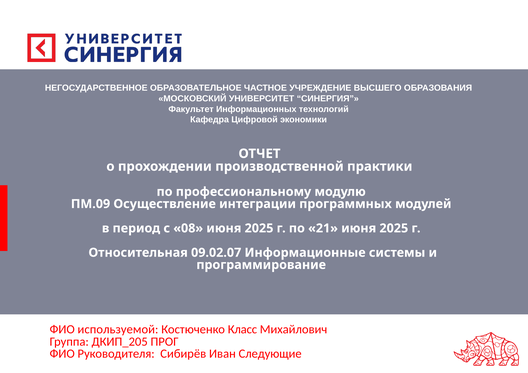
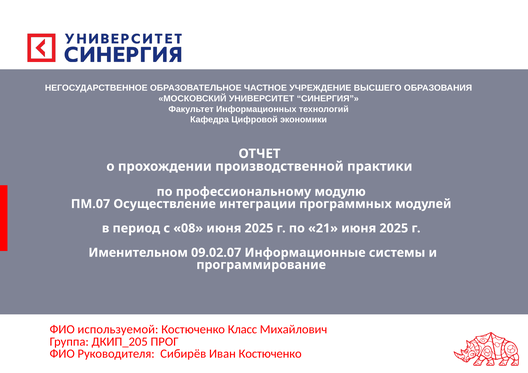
ПМ.09: ПМ.09 -> ПМ.07 (90, 204)
Относительная: Относительная -> Именительном (138, 253)
Иван Следующие: Следующие -> Костюченко (270, 354)
